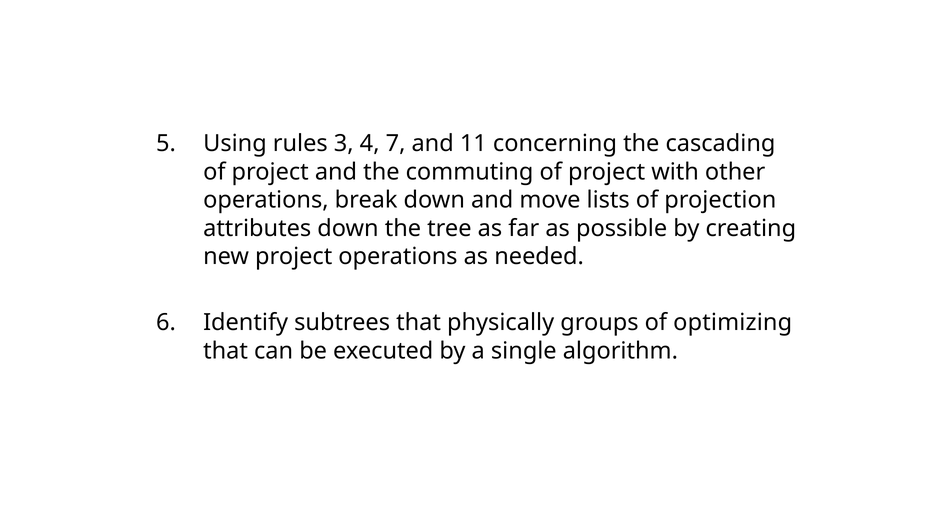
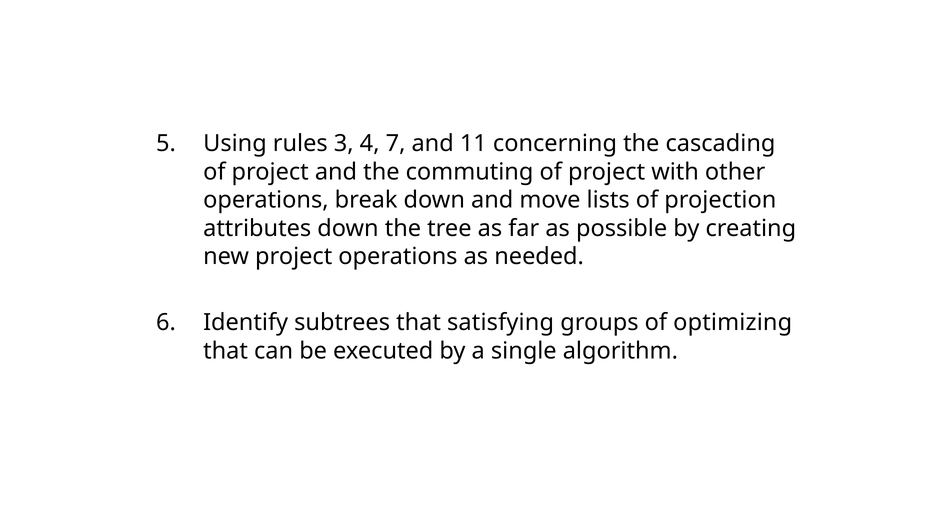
physically: physically -> satisfying (501, 322)
